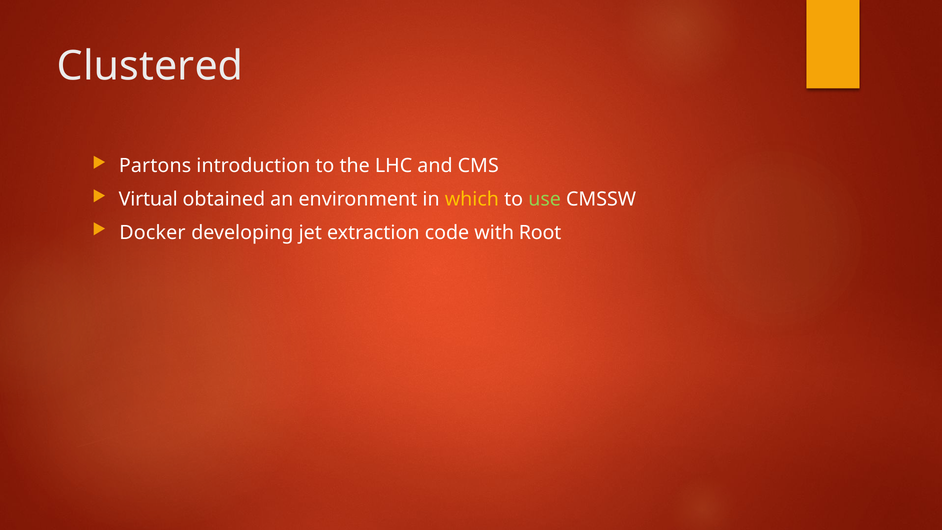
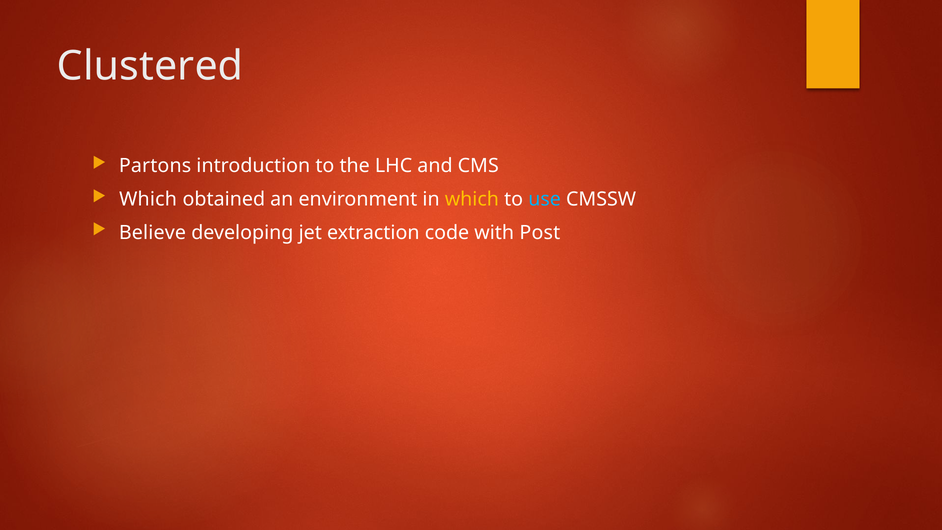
Virtual: Virtual -> Which (148, 199)
use colour: light green -> light blue (545, 199)
Docker: Docker -> Believe (152, 233)
Root: Root -> Post (540, 233)
